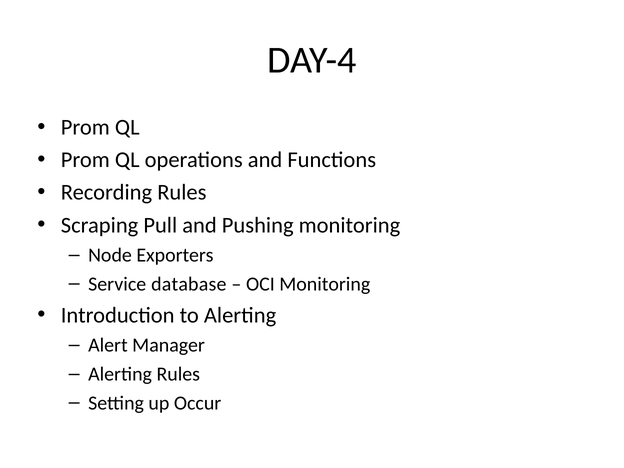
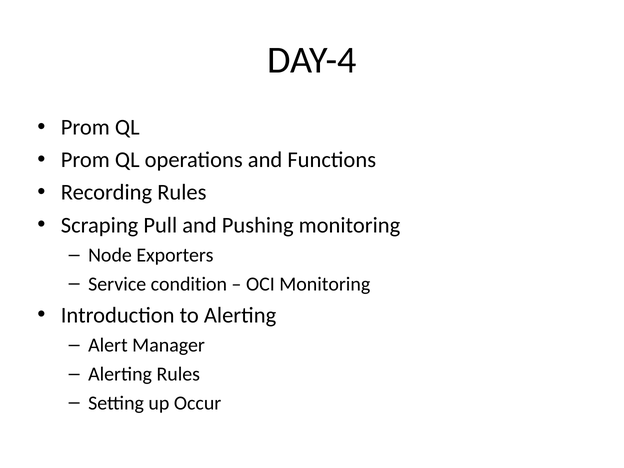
database: database -> condition (189, 284)
